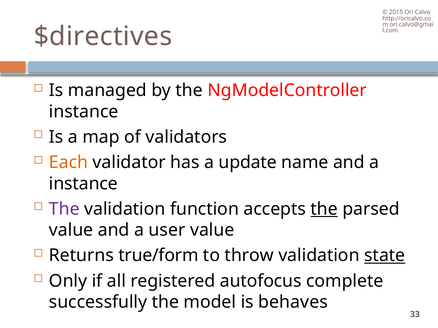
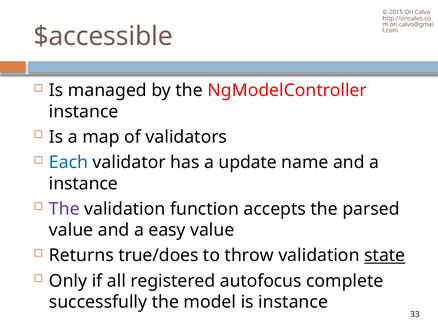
$directives: $directives -> $accessible (103, 37)
Each colour: orange -> blue (69, 163)
the underline: present -> none (324, 209)
user: user -> easy (167, 230)
true/form: true/form -> true/does (158, 256)
is behaves: behaves -> instance (293, 303)
